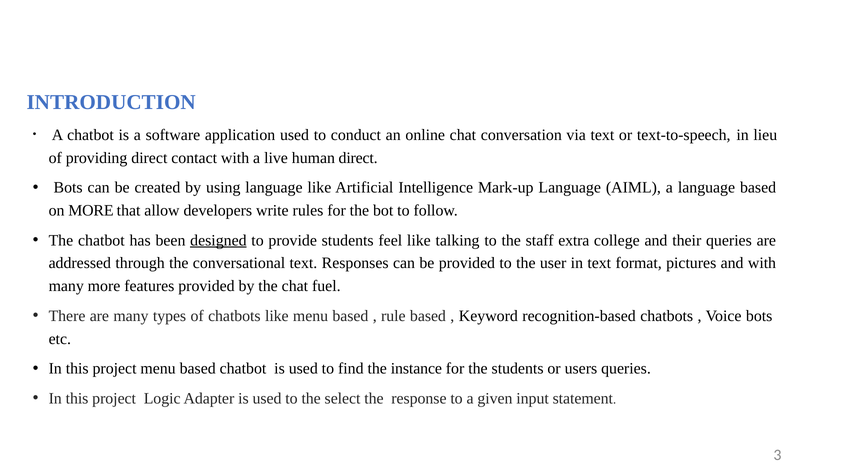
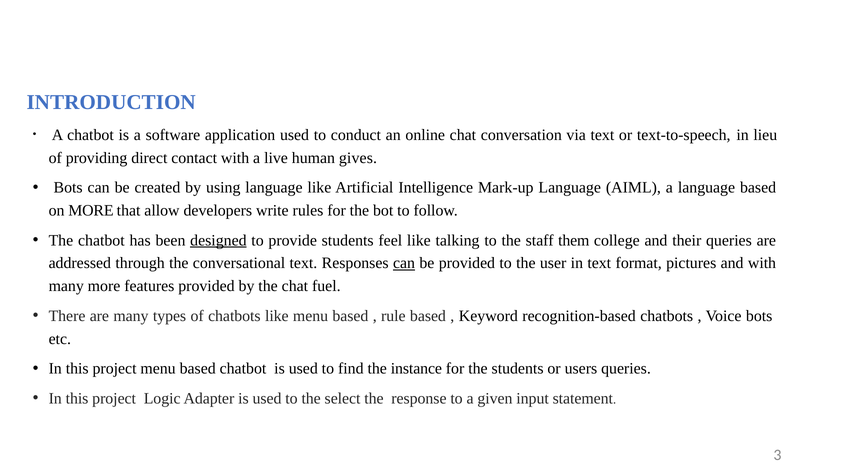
human direct: direct -> gives (358, 158)
extra: extra -> them (574, 240)
can underline: none -> present (404, 263)
